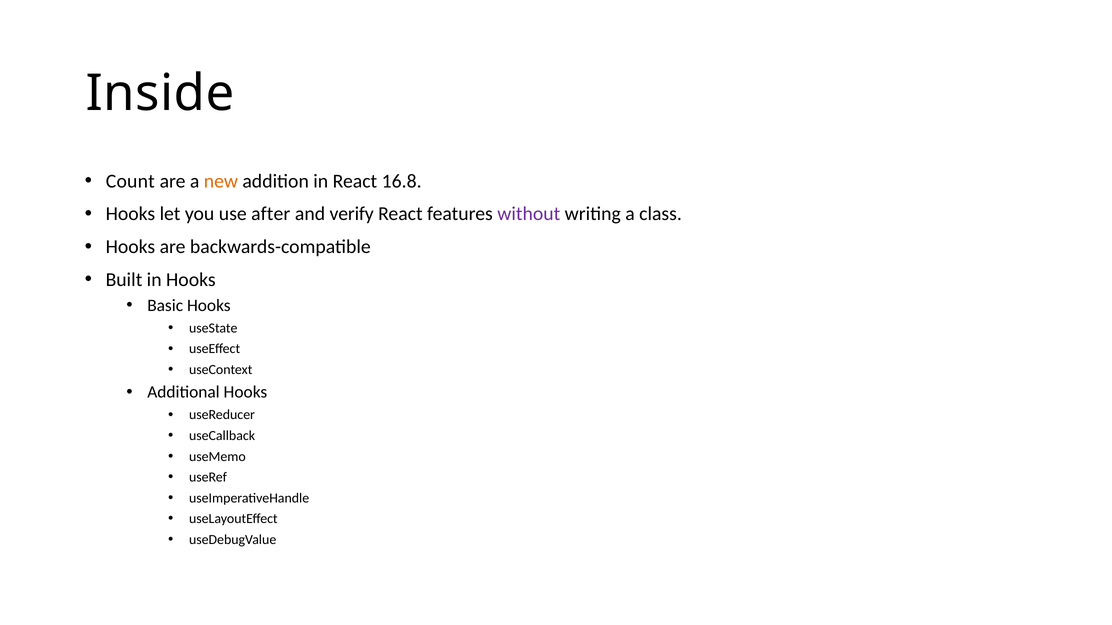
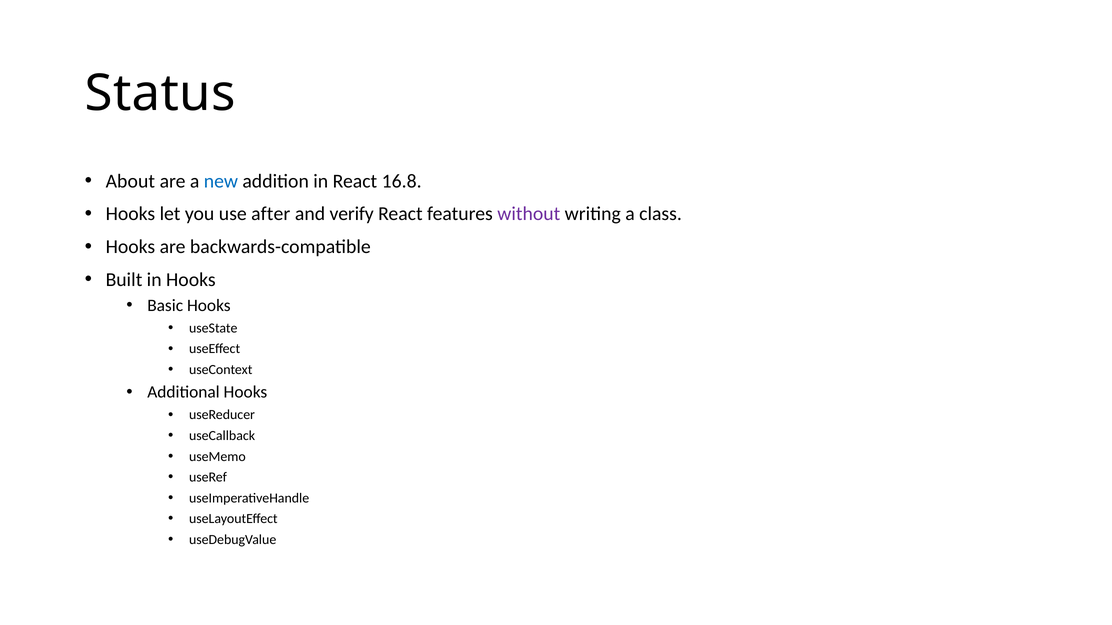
Inside: Inside -> Status (160, 93)
Count: Count -> About (130, 181)
new colour: orange -> blue (221, 181)
